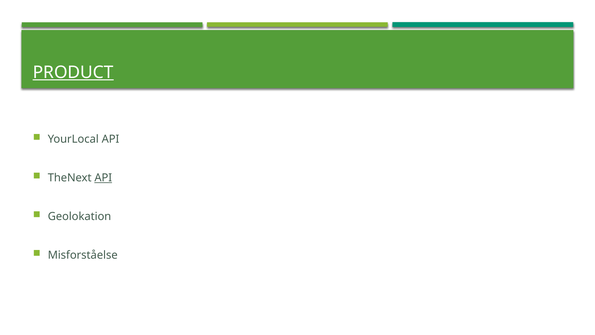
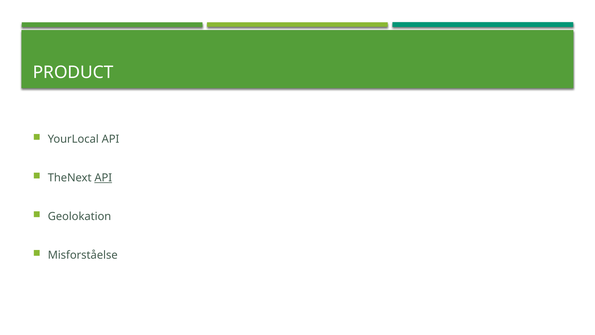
PRODUCT underline: present -> none (73, 72)
